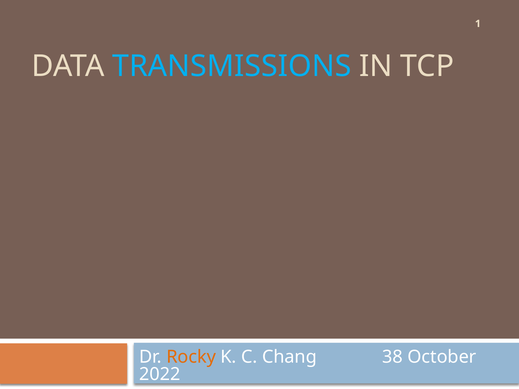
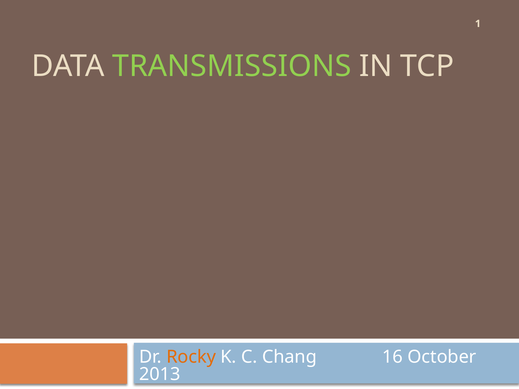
TRANSMISSIONS colour: light blue -> light green (232, 66)
38: 38 -> 16 (393, 357)
2022: 2022 -> 2013 (160, 375)
